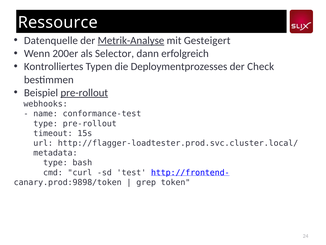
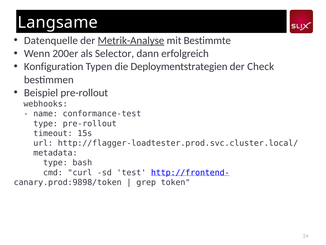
Ressource: Ressource -> Langsame (58, 22)
Gesteigert: Gesteigert -> Bestimmte (207, 40)
Kontrolliertes: Kontrolliertes -> Konfiguration (54, 66)
Deploymentprozesses: Deploymentprozesses -> Deploymentstrategien (179, 66)
pre-rollout underline: present -> none (84, 93)
